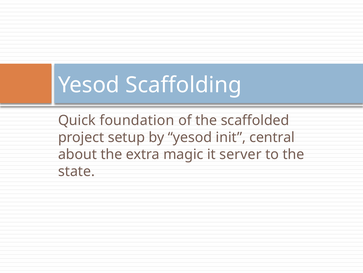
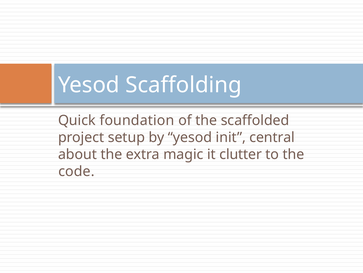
server: server -> clutter (241, 154)
state: state -> code (76, 171)
